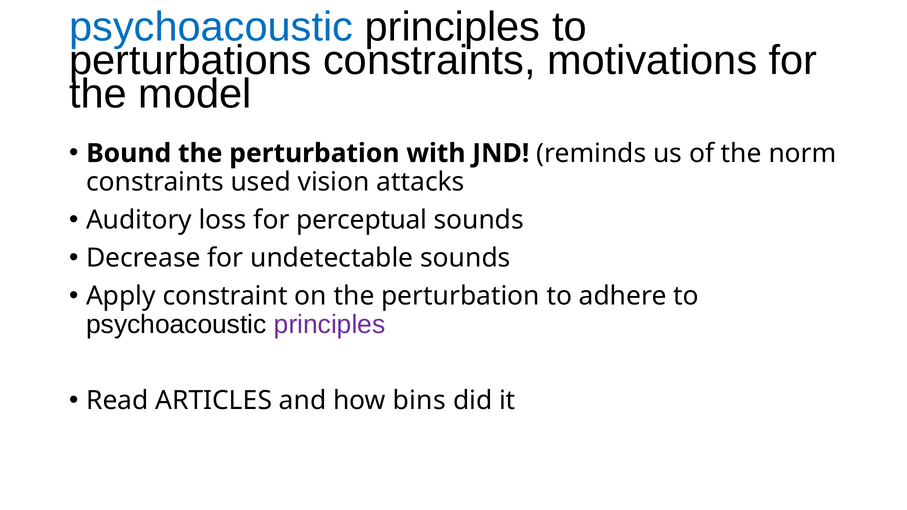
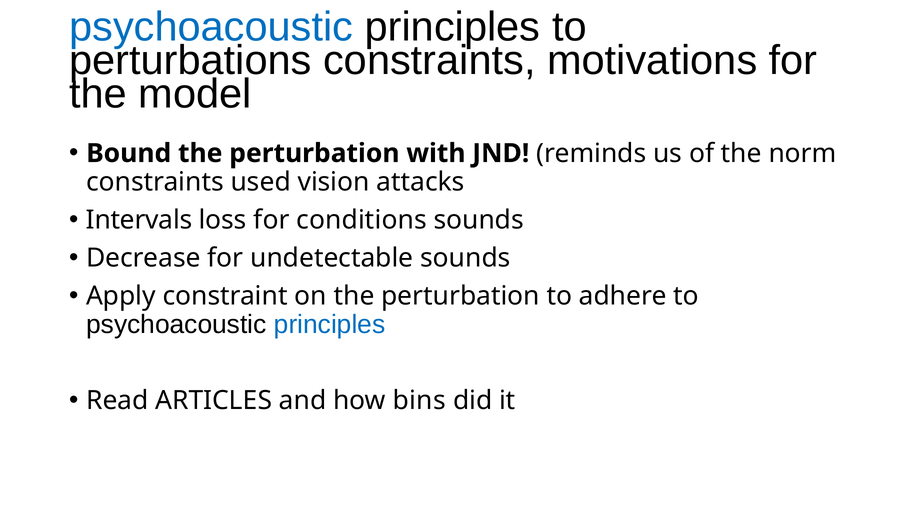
Auditory: Auditory -> Intervals (139, 220)
perceptual: perceptual -> conditions (362, 220)
principles colour: purple -> blue (330, 325)
